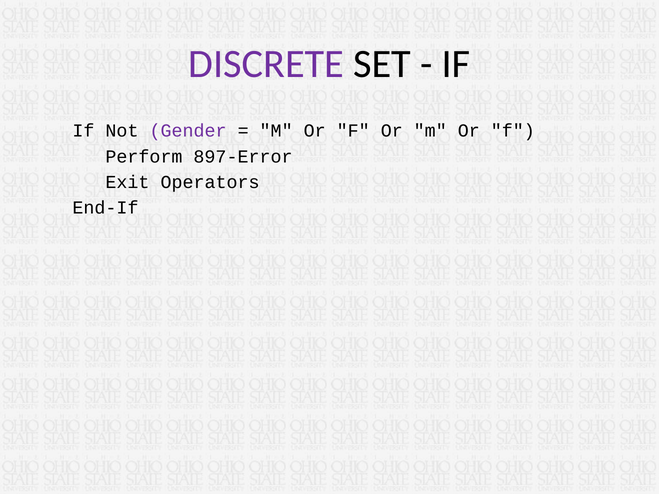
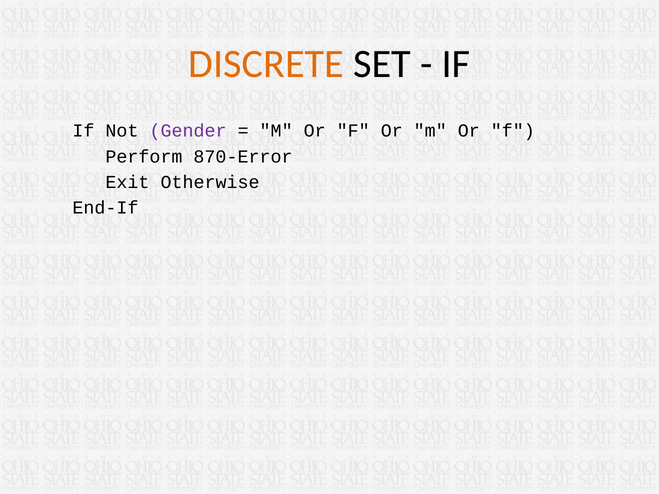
DISCRETE colour: purple -> orange (266, 64)
897-Error: 897-Error -> 870-Error (243, 157)
Operators: Operators -> Otherwise (210, 182)
